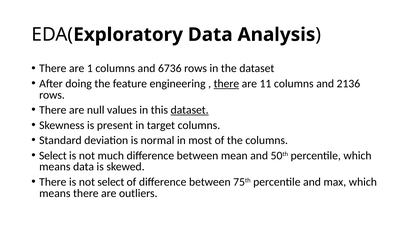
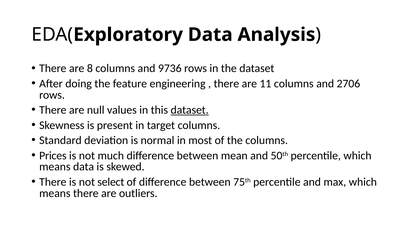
1: 1 -> 8 (90, 69)
6736: 6736 -> 9736 (170, 69)
there underline: present -> none (226, 84)
2136: 2136 -> 2706 (348, 84)
Select: Select -> Prices (53, 156)
